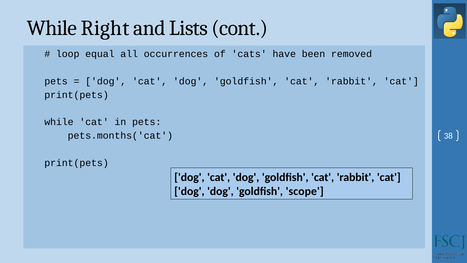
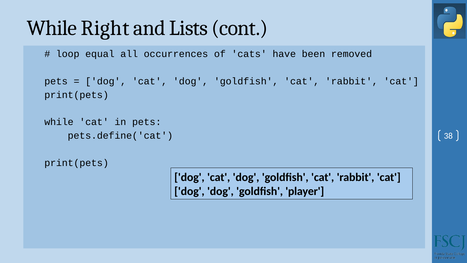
pets.months('cat: pets.months('cat -> pets.define('cat (120, 136)
scope: scope -> player (305, 191)
